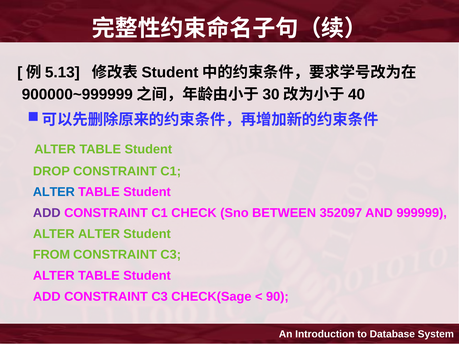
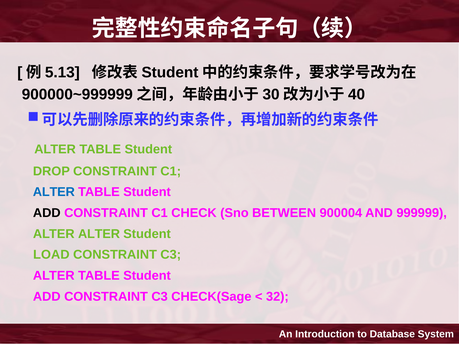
ADD colour: purple -> black (47, 213)
352097: 352097 -> 900004 (341, 213)
FROM: FROM -> LOAD (51, 255)
90: 90 -> 32 (277, 297)
